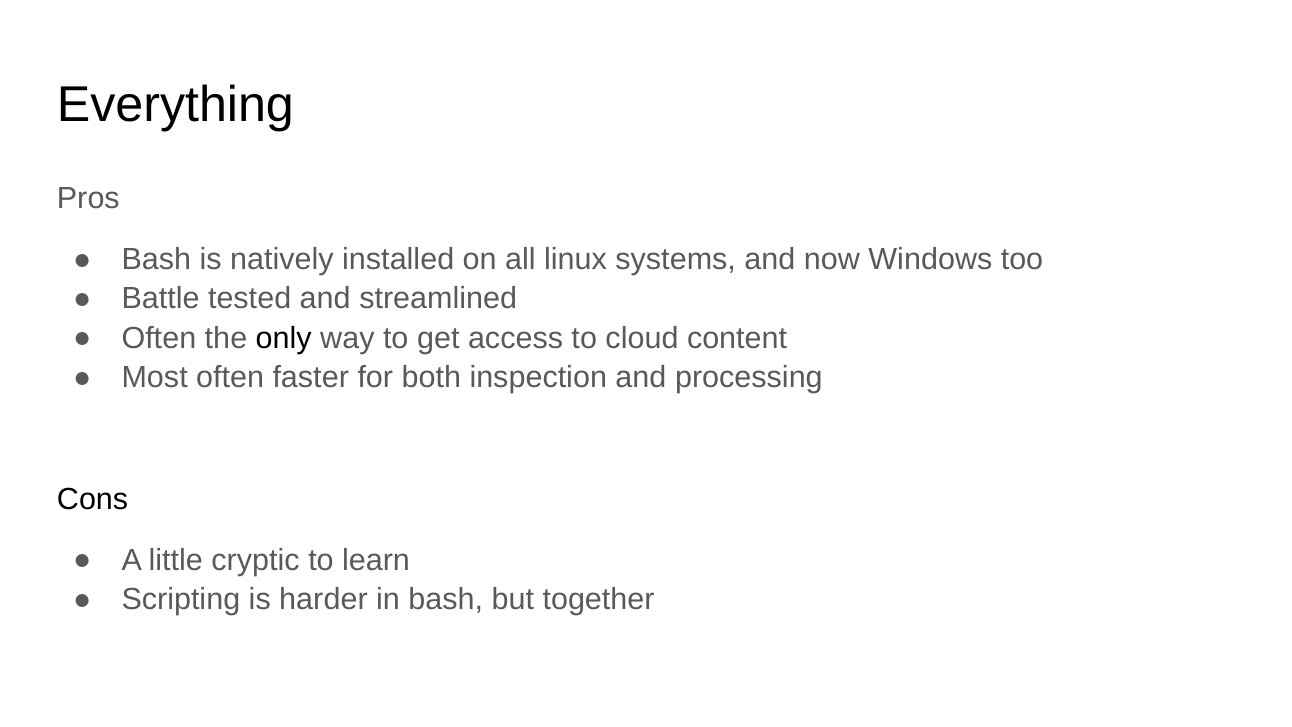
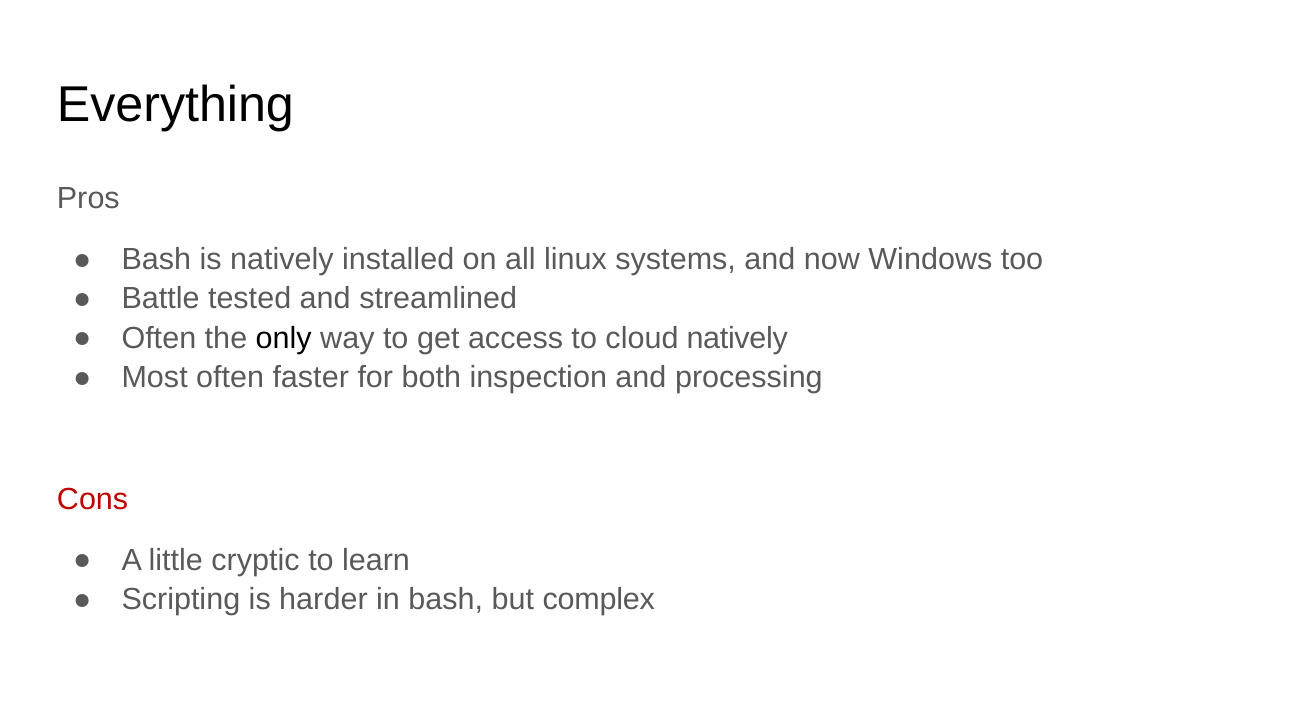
cloud content: content -> natively (737, 338)
Cons colour: black -> red (93, 499)
together: together -> complex (599, 599)
